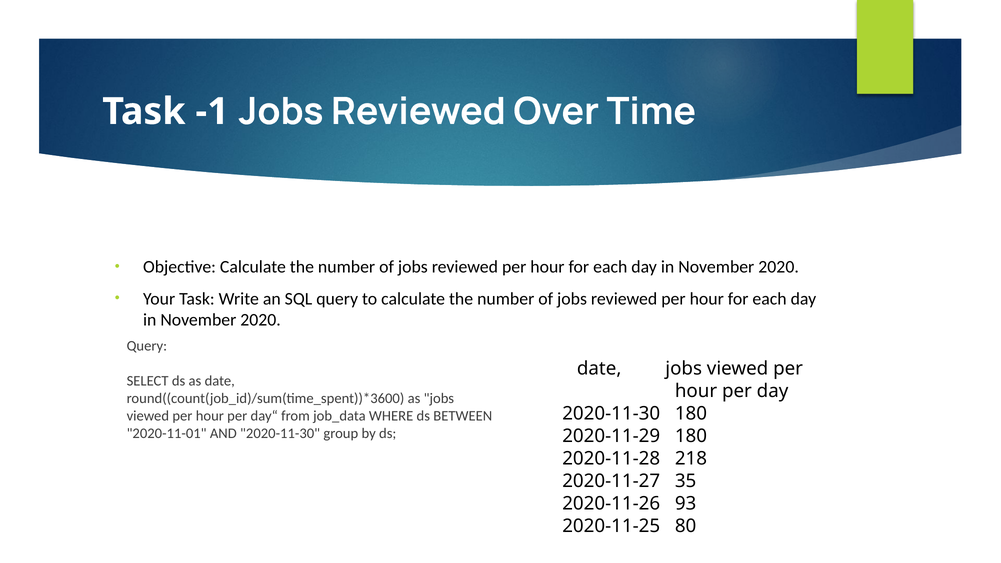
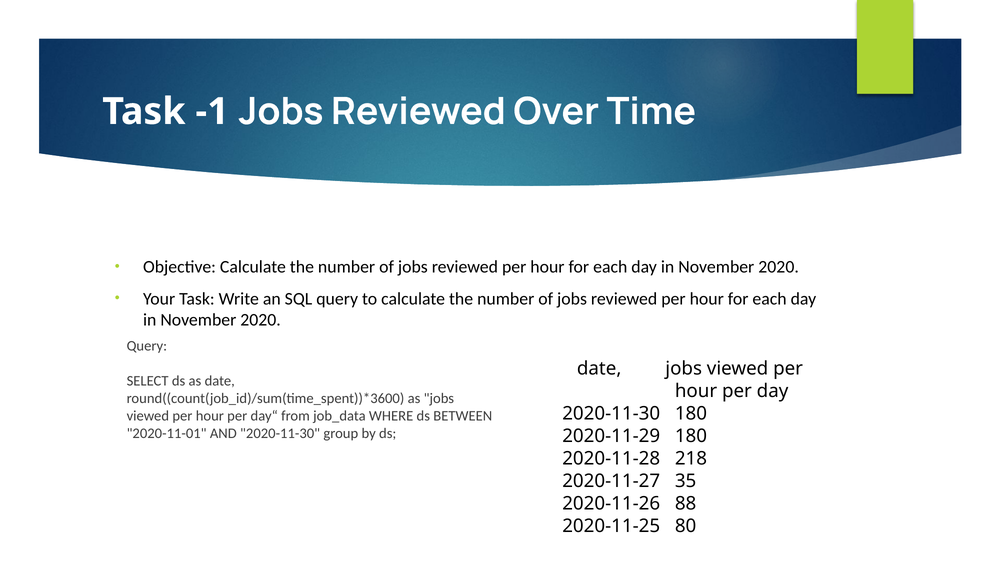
93: 93 -> 88 (686, 504)
